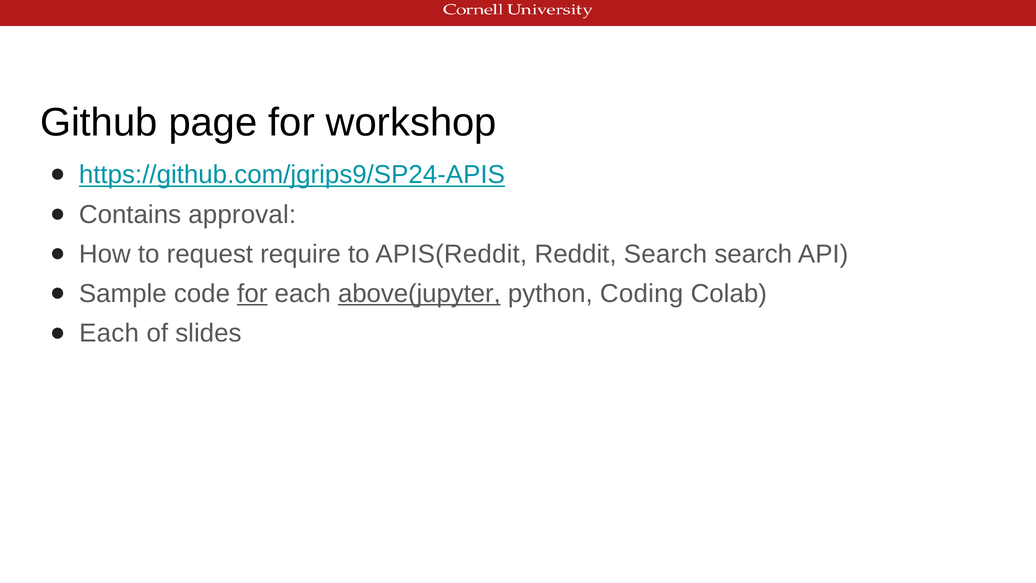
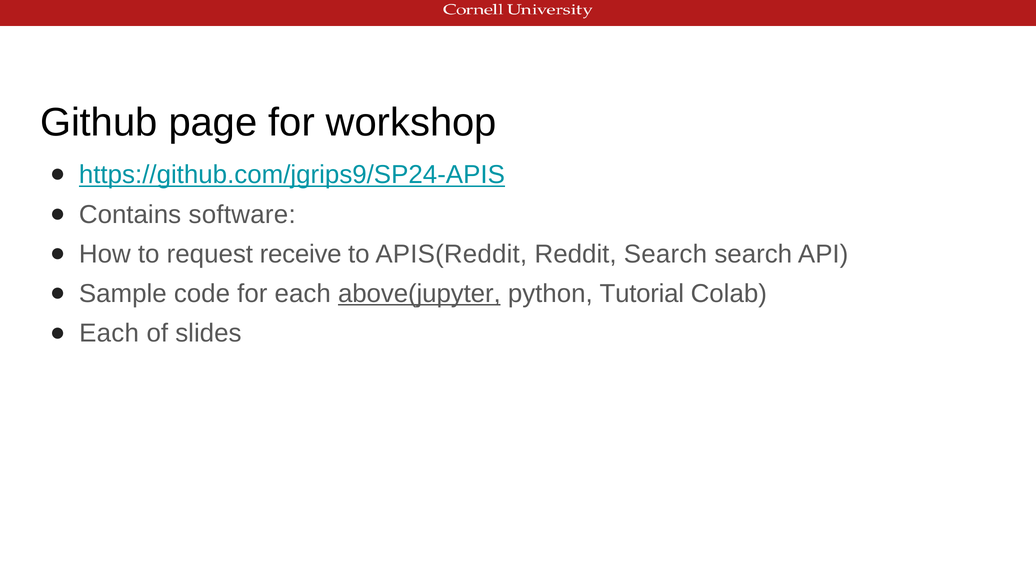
approval: approval -> software (242, 214)
require: require -> receive (301, 254)
for underline: present -> none (252, 294)
Coding: Coding -> Tutorial (642, 294)
